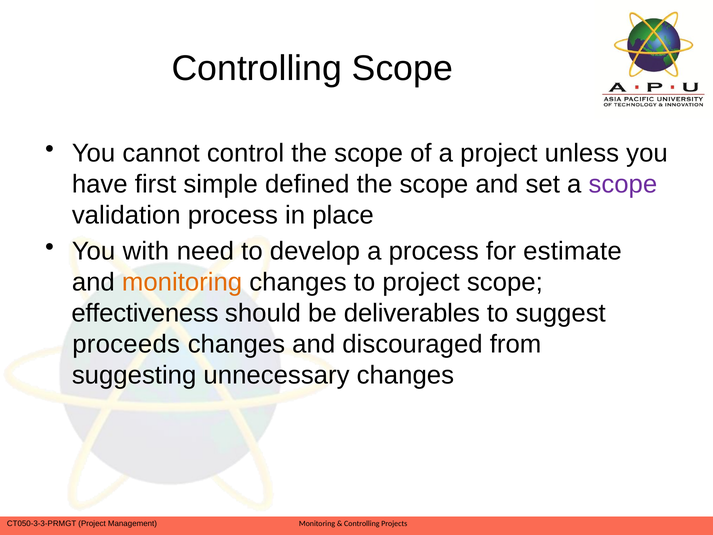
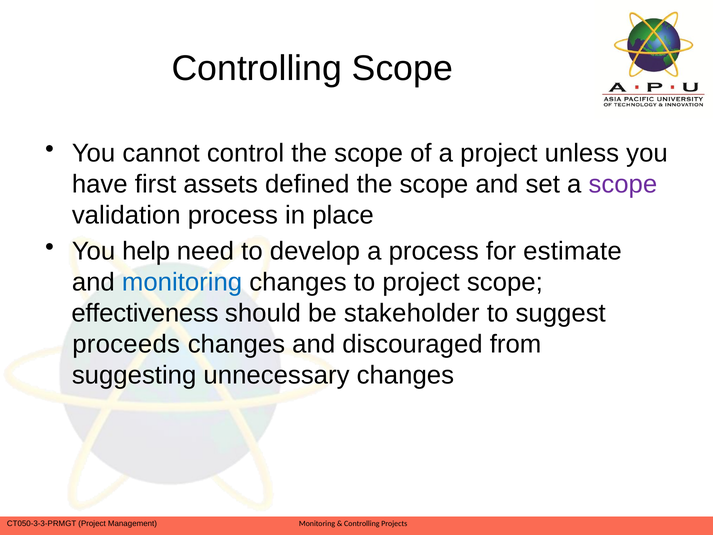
simple: simple -> assets (221, 184)
with: with -> help (146, 251)
monitoring colour: orange -> blue (182, 282)
deliverables: deliverables -> stakeholder (412, 313)
